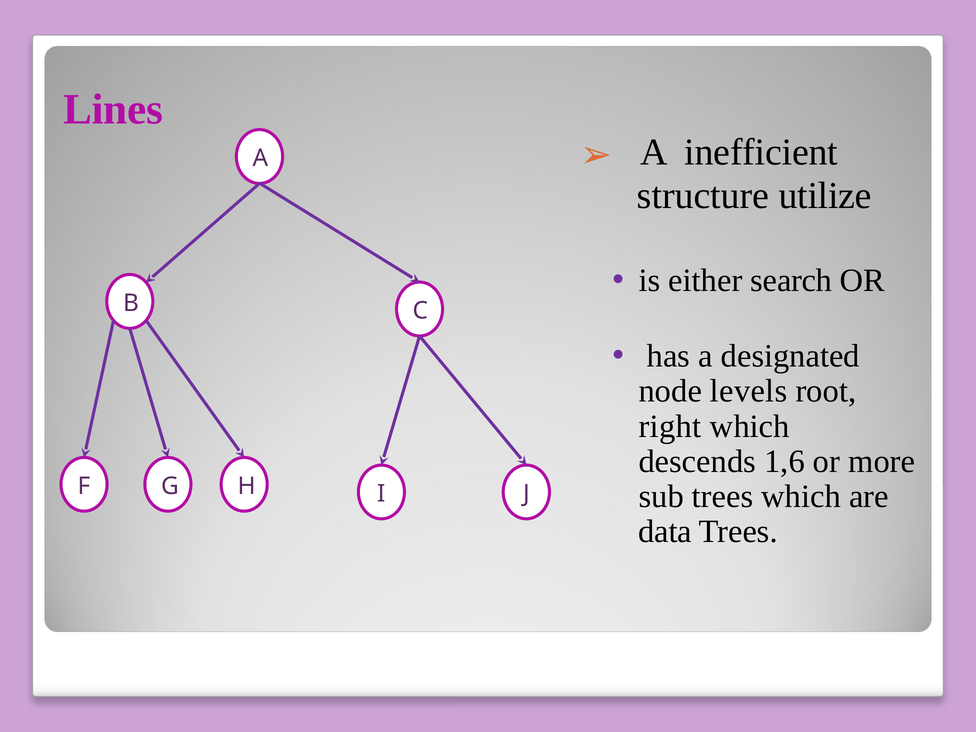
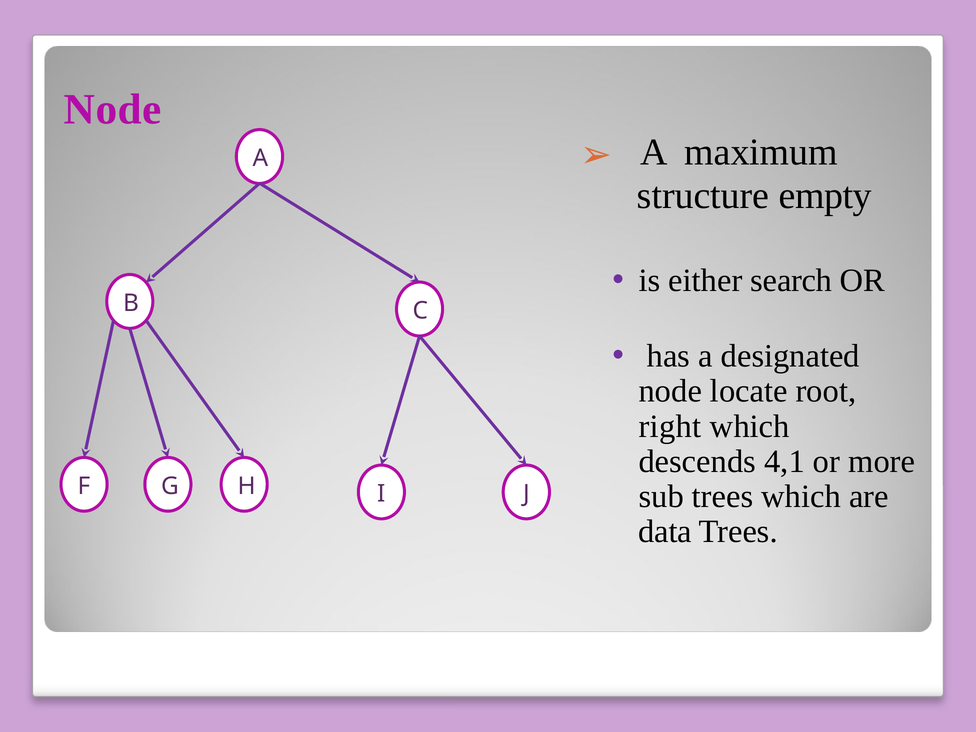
Lines: Lines -> Node (113, 109)
inefficient: inefficient -> maximum (761, 152)
utilize: utilize -> empty (825, 196)
levels: levels -> locate (749, 391)
1,6: 1,6 -> 4,1 (784, 461)
